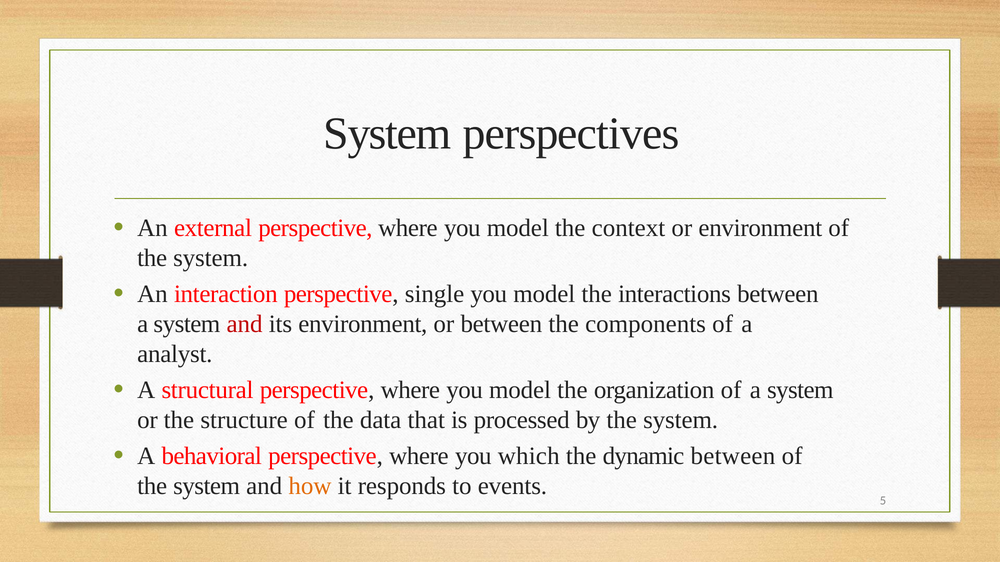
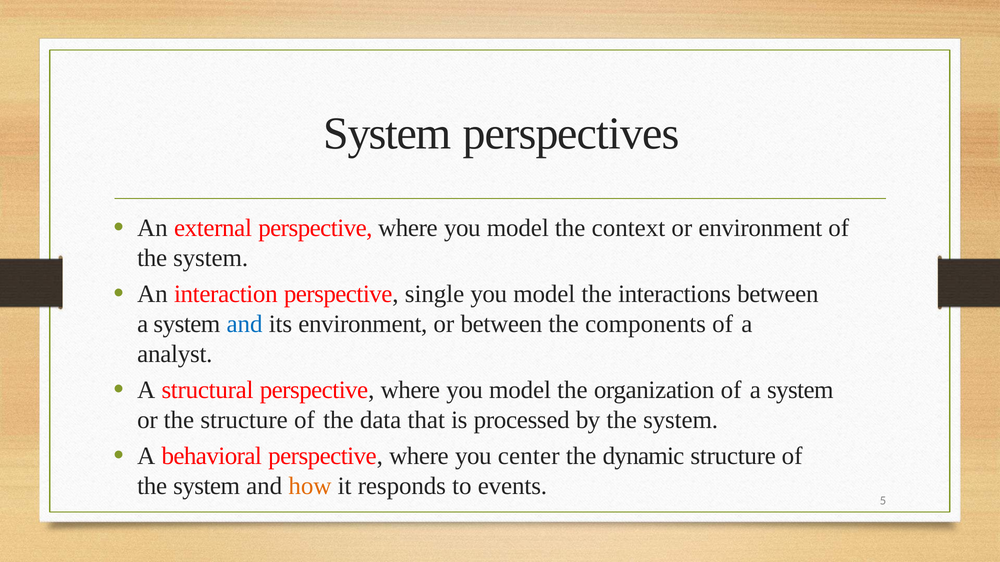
and colour: red -> blue (245, 324)
which: which -> center (529, 456)
dynamic between: between -> structure (733, 456)
